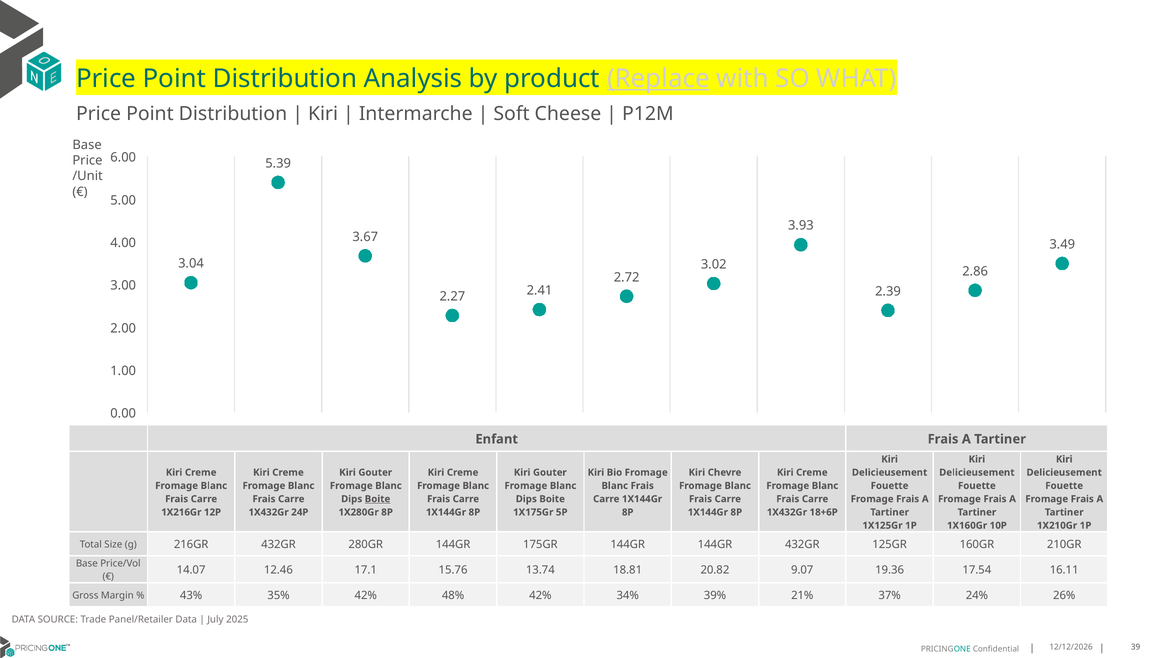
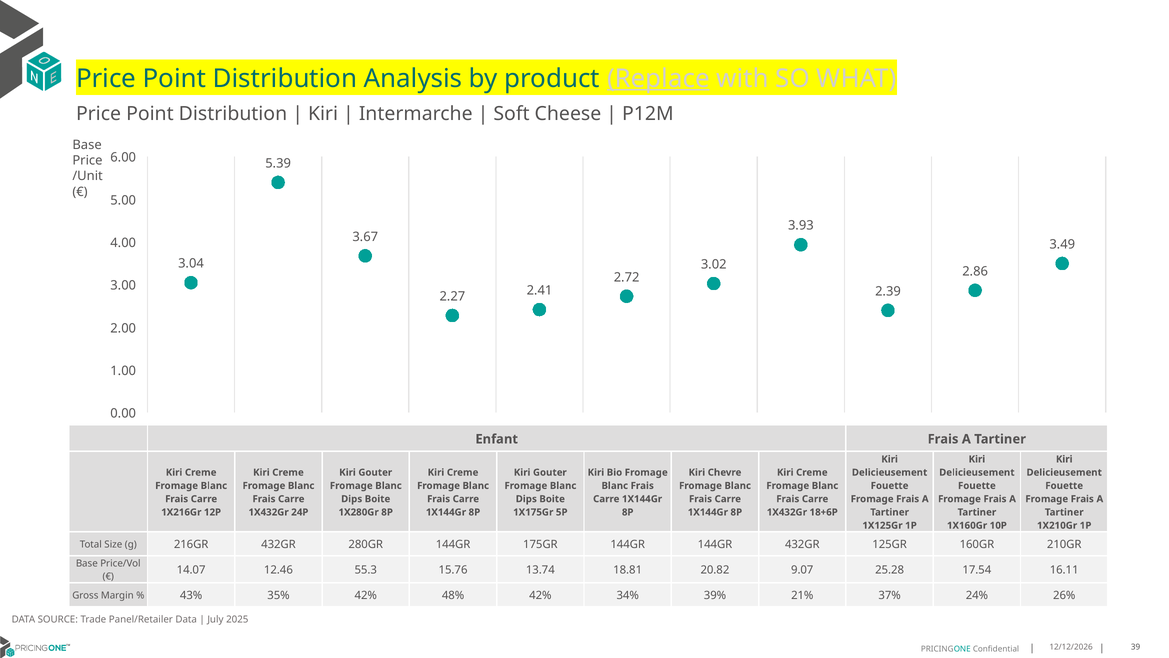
Boite underline: present -> none (378, 499)
17.1: 17.1 -> 55.3 (366, 570)
19.36: 19.36 -> 25.28 (890, 570)
